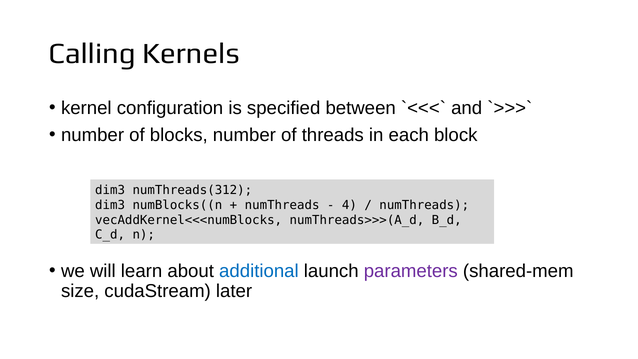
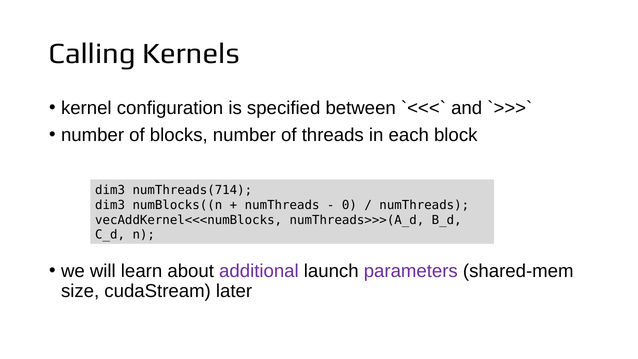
numThreads(312: numThreads(312 -> numThreads(714 (192, 190)
4: 4 -> 0 (349, 205)
additional colour: blue -> purple (259, 271)
